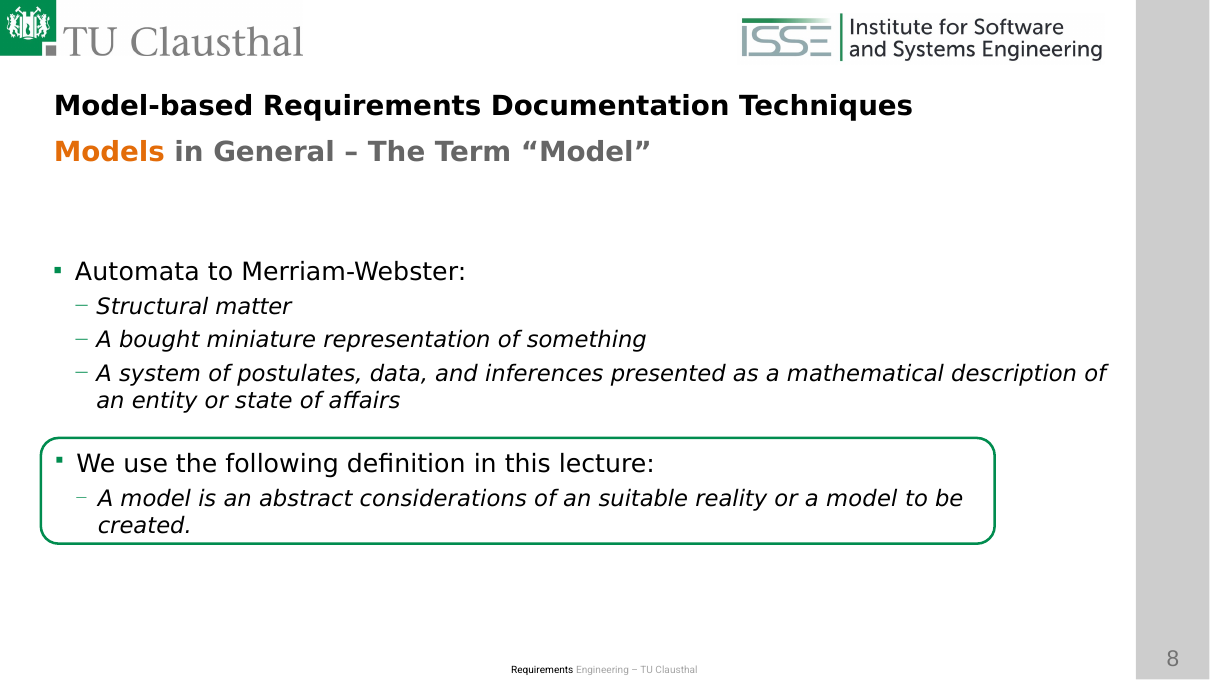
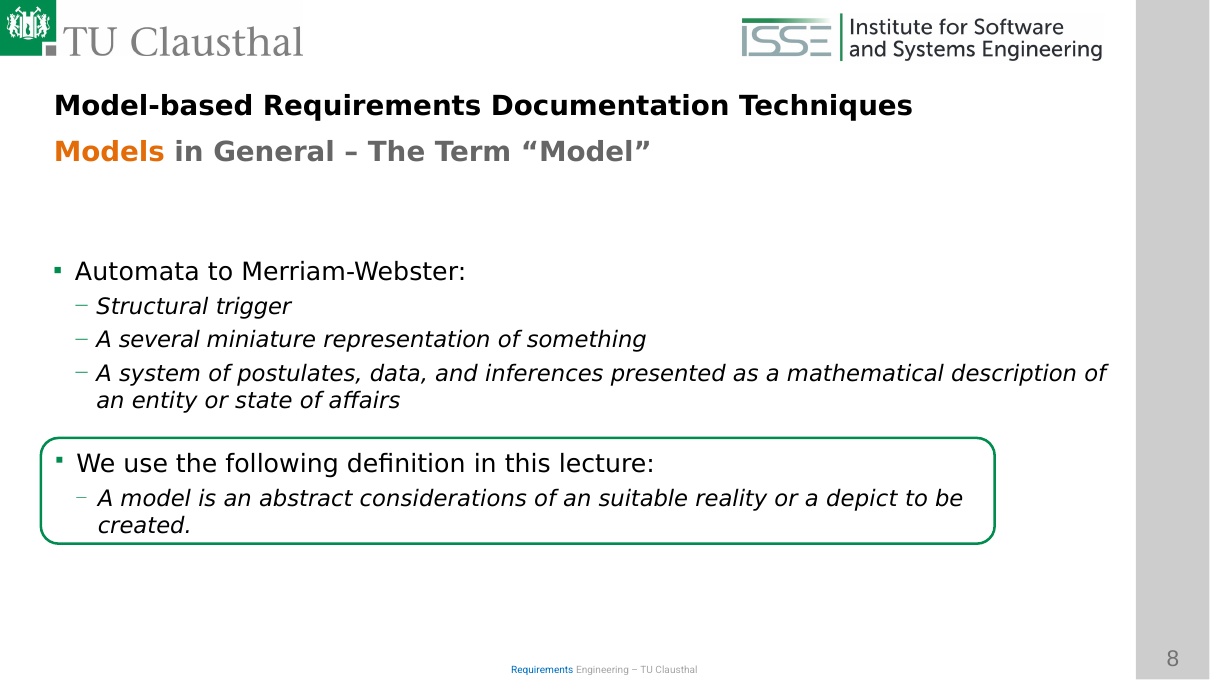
matter: matter -> trigger (253, 307)
bought: bought -> several (159, 340)
or a model: model -> depict (862, 500)
Requirements colour: black -> blue (542, 670)
